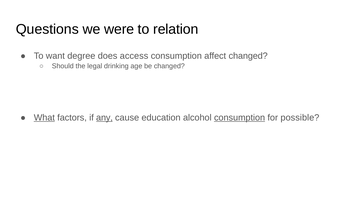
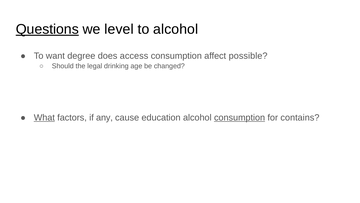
Questions underline: none -> present (47, 29)
were: were -> level (119, 29)
to relation: relation -> alcohol (176, 29)
affect changed: changed -> possible (248, 56)
any underline: present -> none (104, 117)
possible: possible -> contains (300, 117)
